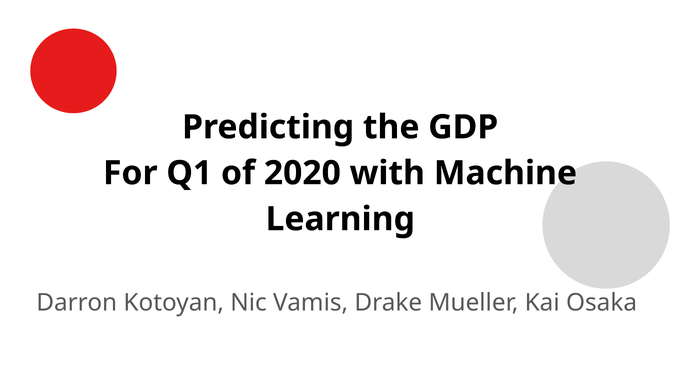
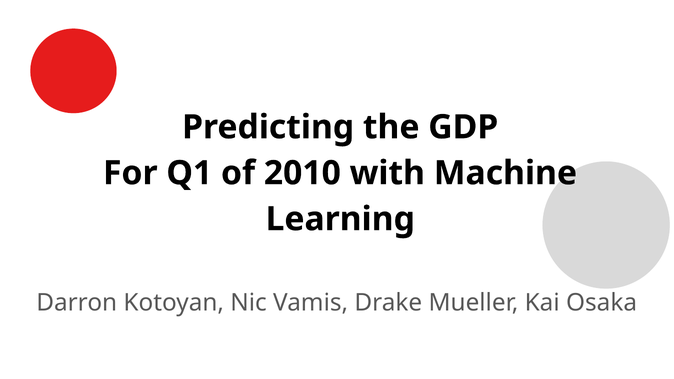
2020: 2020 -> 2010 (302, 173)
